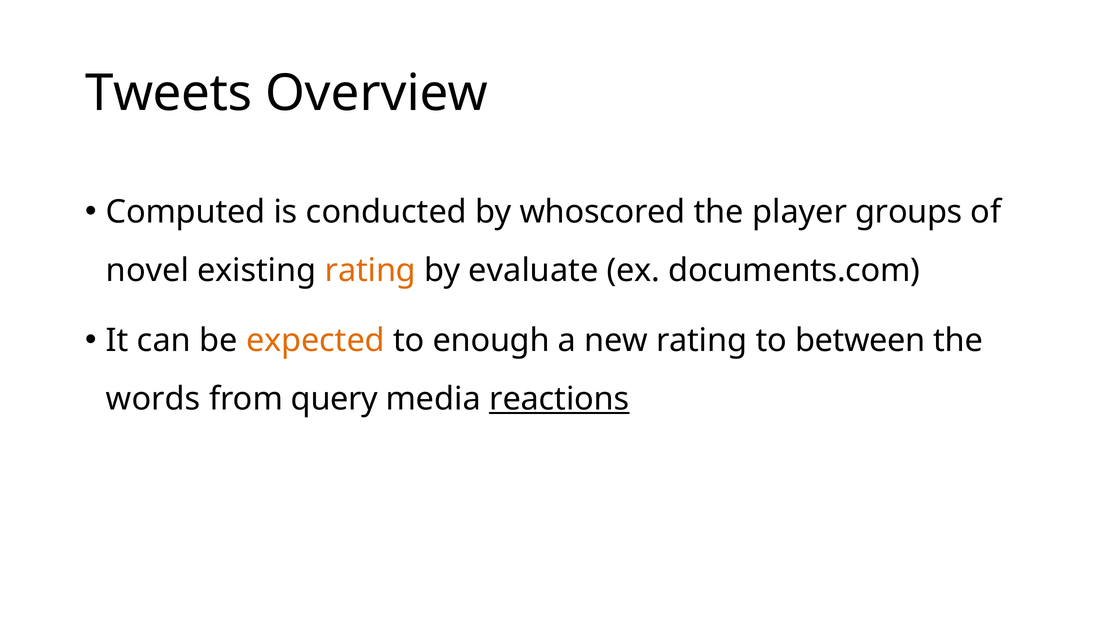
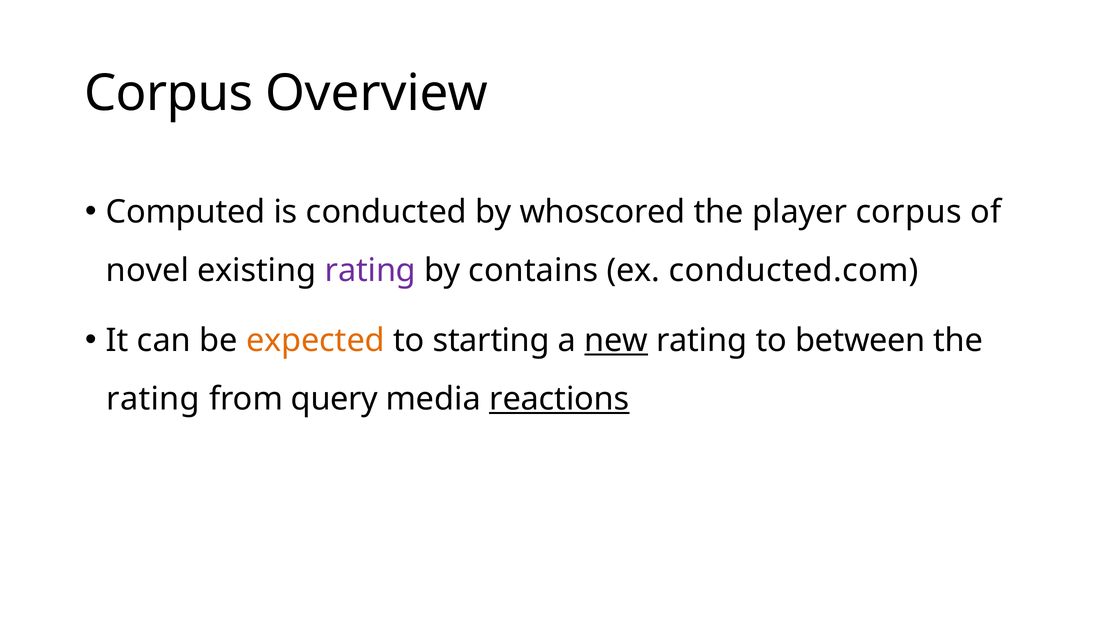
Tweets: Tweets -> Corpus (169, 94)
player groups: groups -> corpus (909, 212)
rating colour: orange -> purple (370, 271)
evaluate: evaluate -> contains (533, 271)
documents.com: documents.com -> conducted.com (794, 271)
enough: enough -> starting (491, 341)
new underline: none -> present (616, 341)
words: words -> rating (153, 399)
